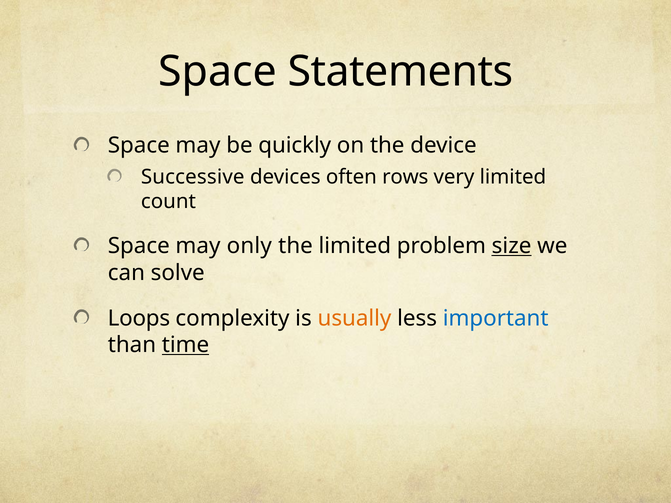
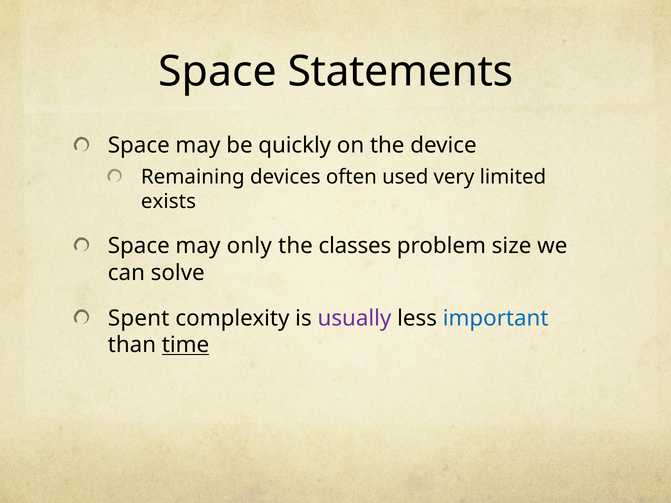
Successive: Successive -> Remaining (193, 177)
rows: rows -> used (405, 177)
count: count -> exists (168, 201)
the limited: limited -> classes (355, 246)
size underline: present -> none (512, 246)
Loops: Loops -> Spent (139, 318)
usually colour: orange -> purple (354, 318)
